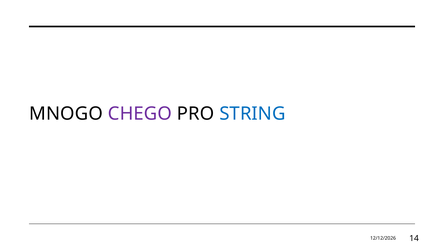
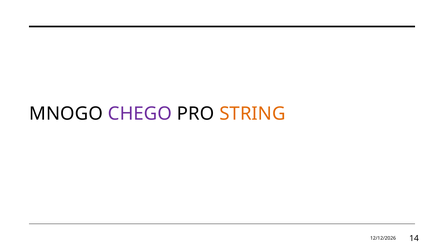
STRING colour: blue -> orange (252, 114)
